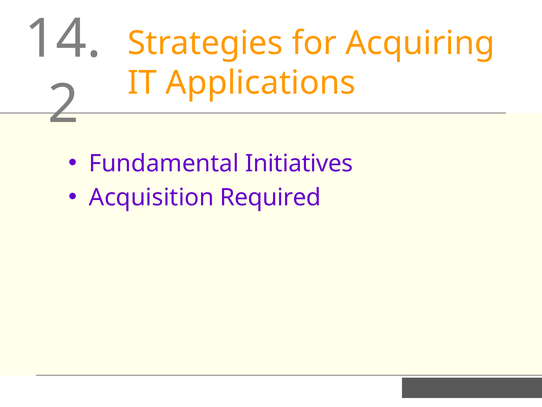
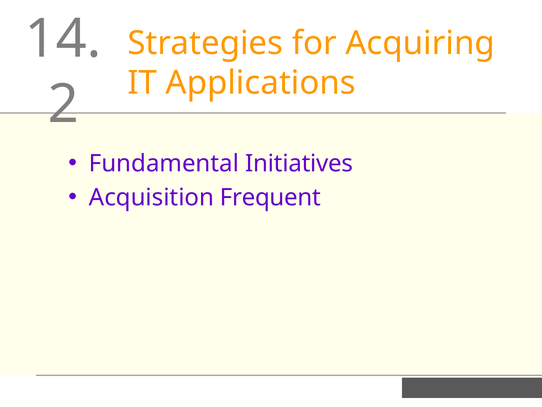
Required: Required -> Frequent (270, 197)
